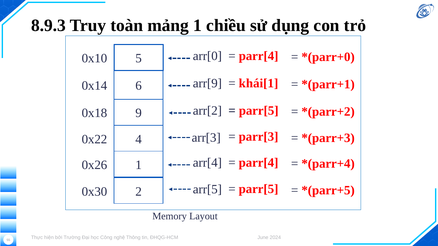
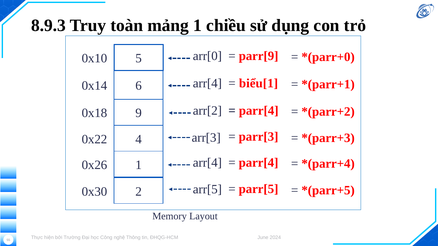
parr[4: parr[4 -> parr[9 (259, 56)
khái[1: khái[1 -> biểu[1 (258, 83)
arr[9: arr[9 -> arr[4 (207, 84)
parr[5: parr[5 -> parr[4 (259, 111)
